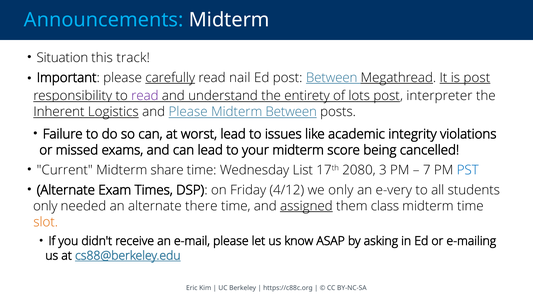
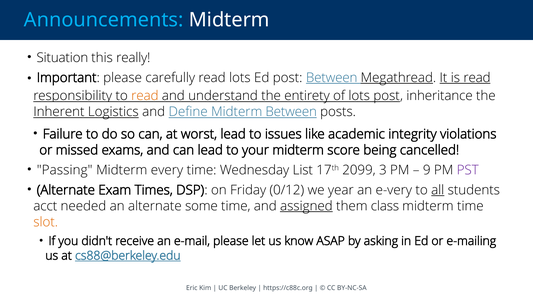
track: track -> really (133, 58)
carefully underline: present -> none (170, 78)
read nail: nail -> lots (240, 78)
is post: post -> read (477, 78)
read colour: purple -> orange (145, 96)
interpreter: interpreter -> inheritance (440, 96)
and Please: Please -> Define (188, 112)
Current: Current -> Passing (65, 170)
share: share -> every (167, 170)
2080: 2080 -> 2099 (359, 170)
7: 7 -> 9 (427, 170)
PST colour: blue -> purple (468, 170)
4/12: 4/12 -> 0/12 (287, 190)
we only: only -> year (341, 190)
all underline: none -> present (438, 190)
only: only -> acct (45, 206)
there: there -> some (201, 206)
